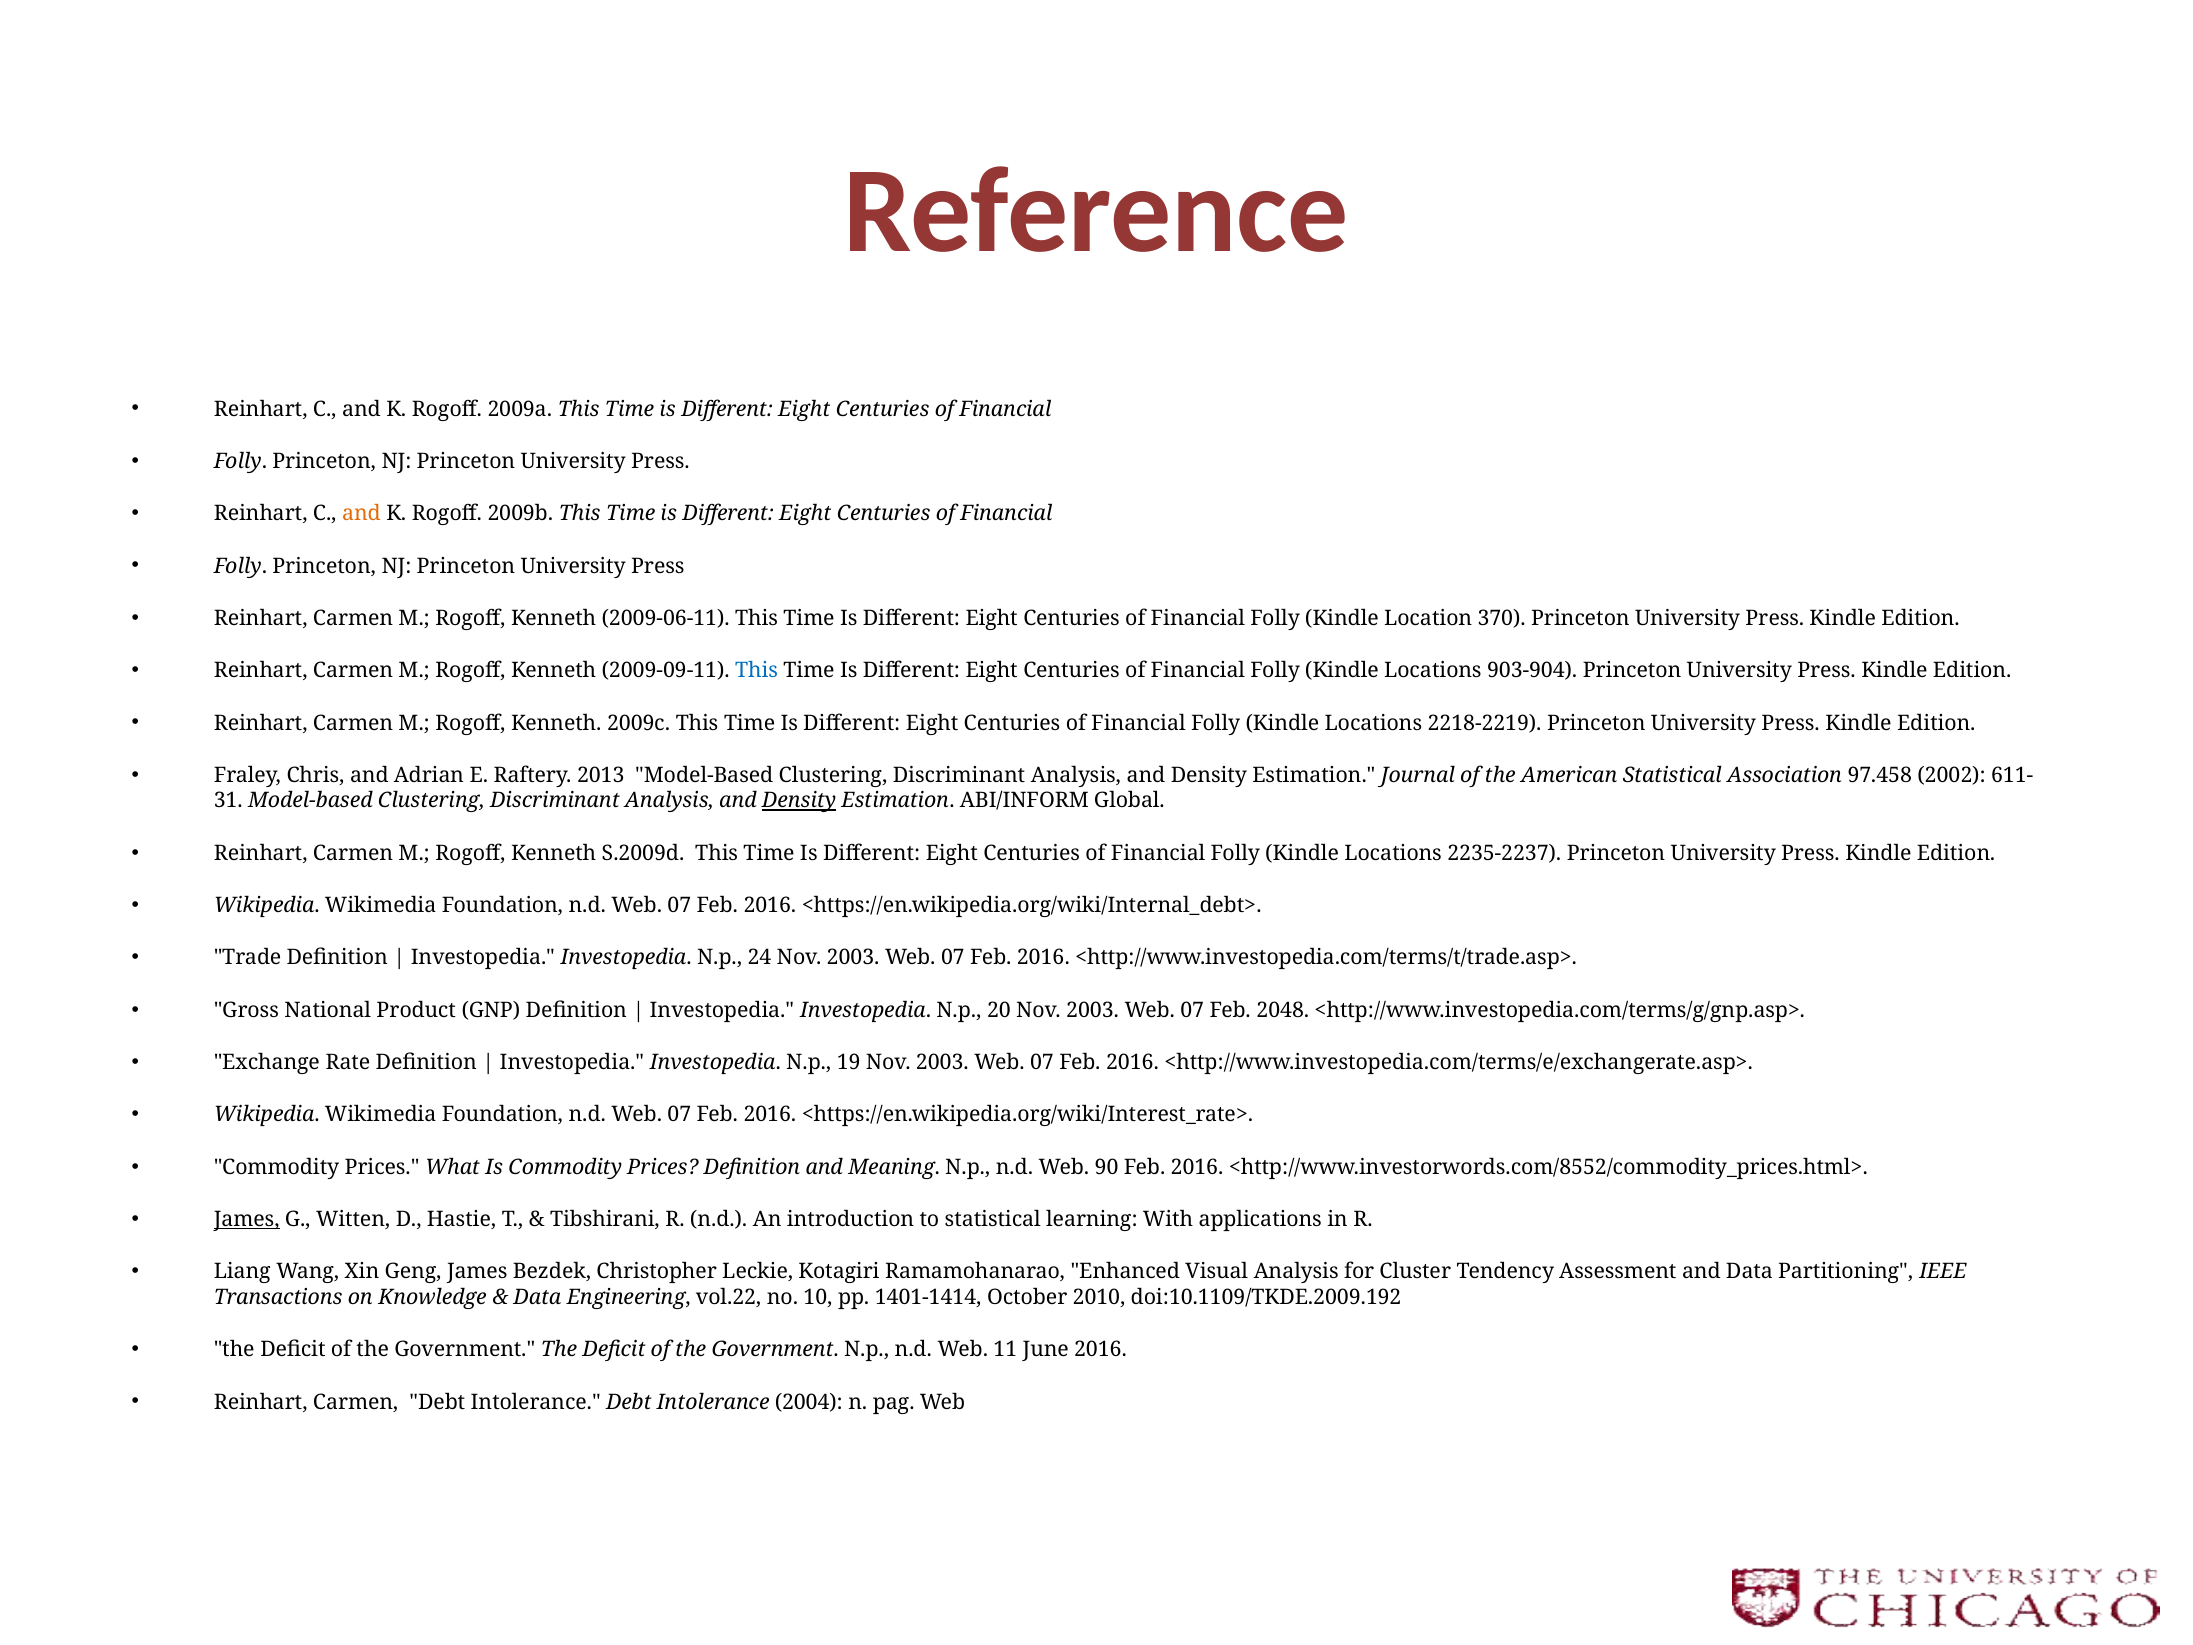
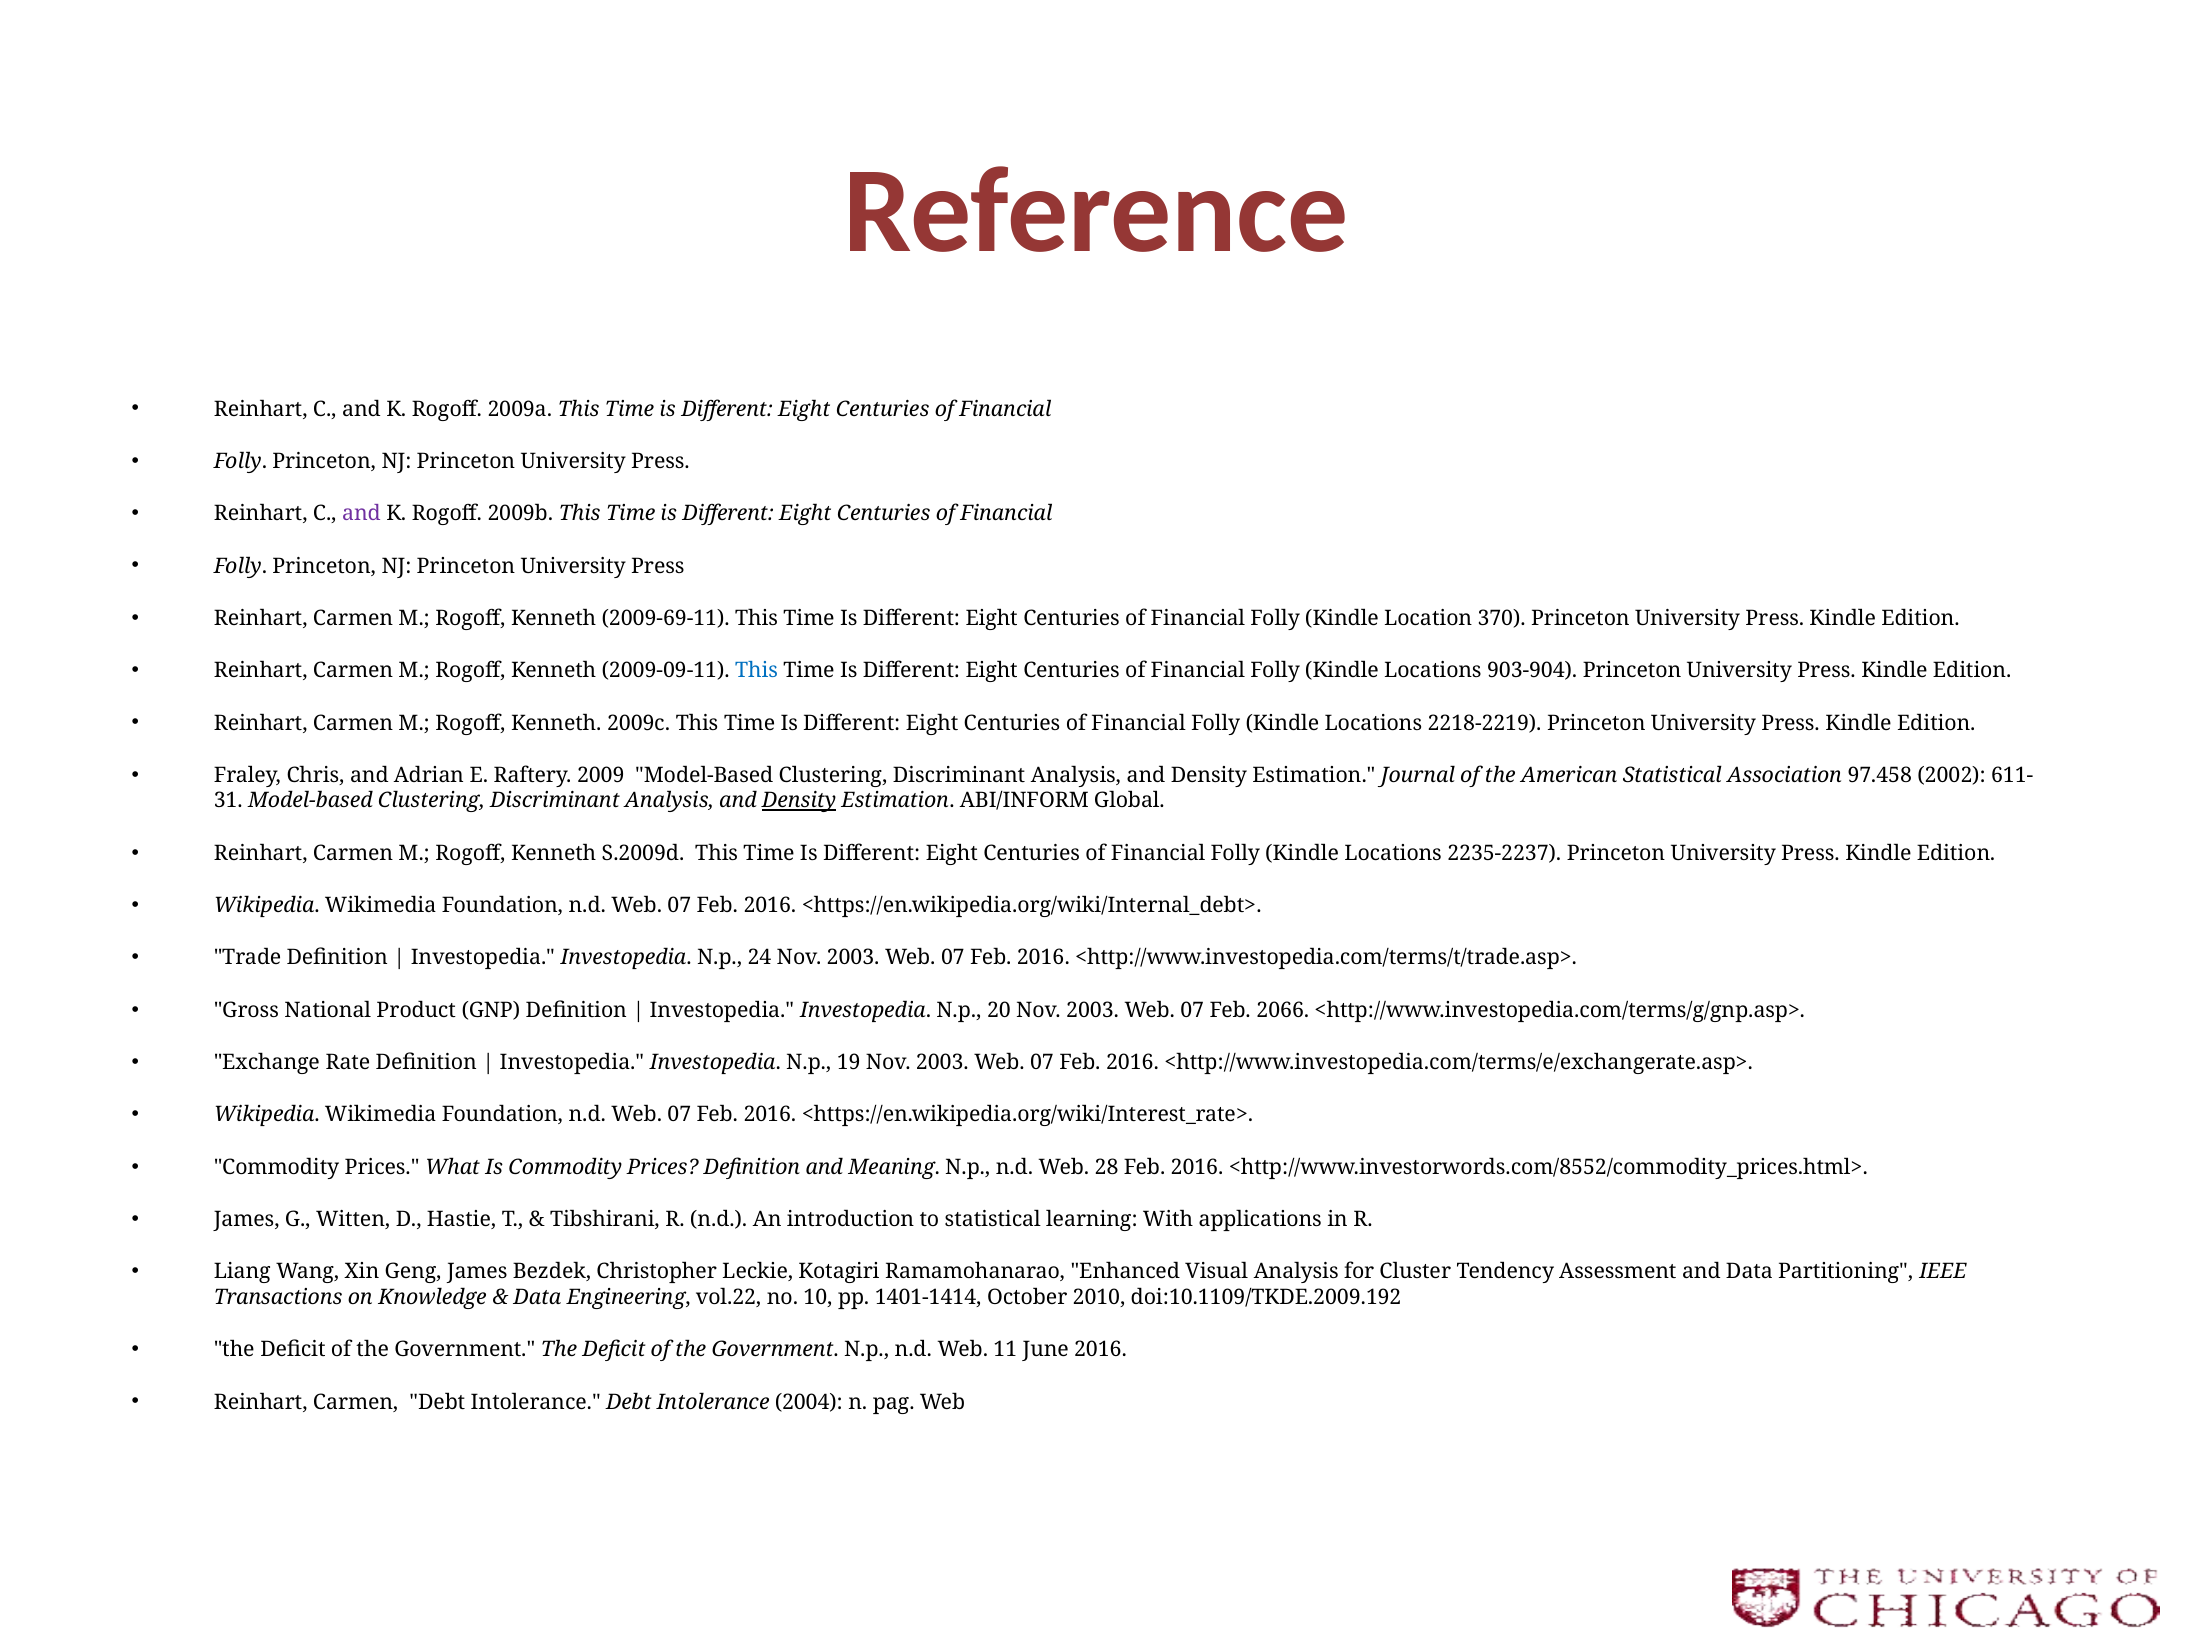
and colour: orange -> purple (361, 514)
2009-06-11: 2009-06-11 -> 2009-69-11 (666, 618)
2013: 2013 -> 2009 (601, 775)
2048: 2048 -> 2066 (1283, 1010)
90: 90 -> 28 (1107, 1167)
James underline: present -> none (247, 1219)
